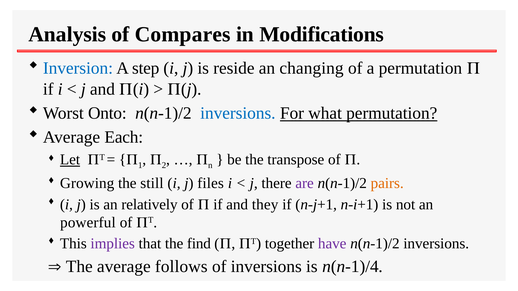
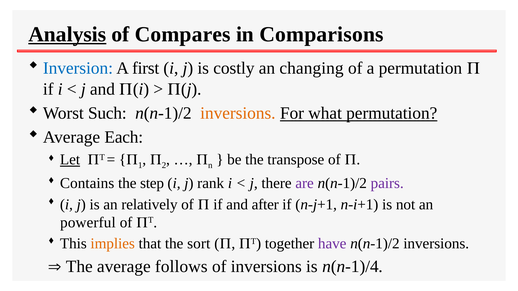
Analysis underline: none -> present (67, 34)
Modifications: Modifications -> Comparisons (322, 34)
step: step -> first (146, 68)
reside: reside -> costly (234, 68)
Onto: Onto -> Such (107, 113)
inversions colour: blue -> orange (238, 113)
Growing: Growing -> Contains (87, 183)
still: still -> step (152, 183)
files: files -> rank (211, 183)
pairs colour: orange -> purple (387, 183)
they: they -> after (265, 205)
implies colour: purple -> orange (113, 244)
find: find -> sort (199, 244)
